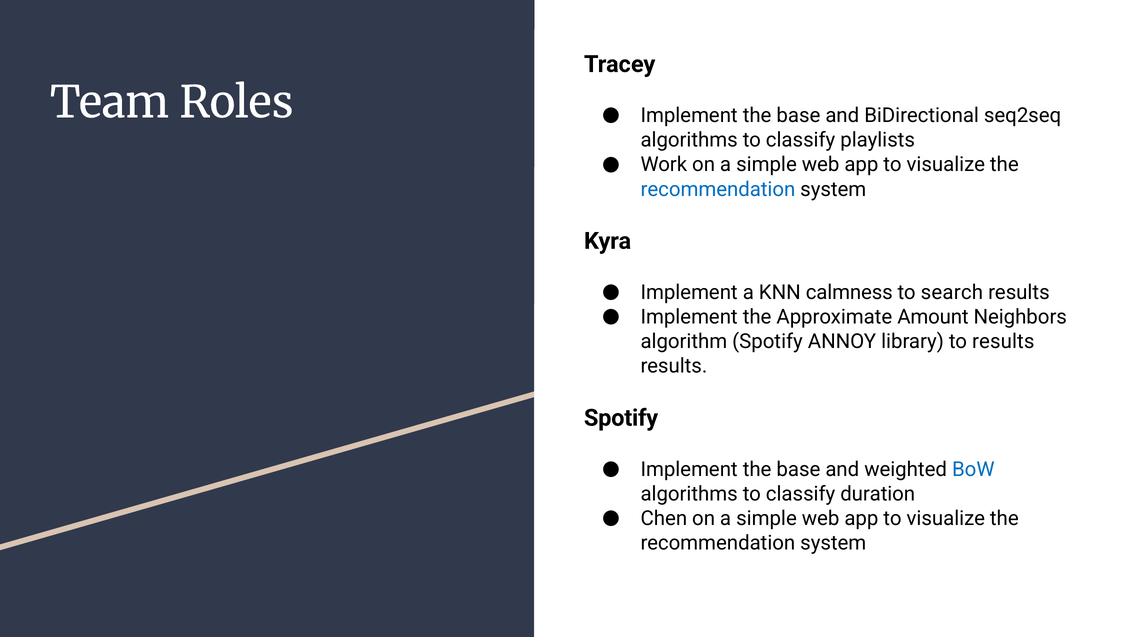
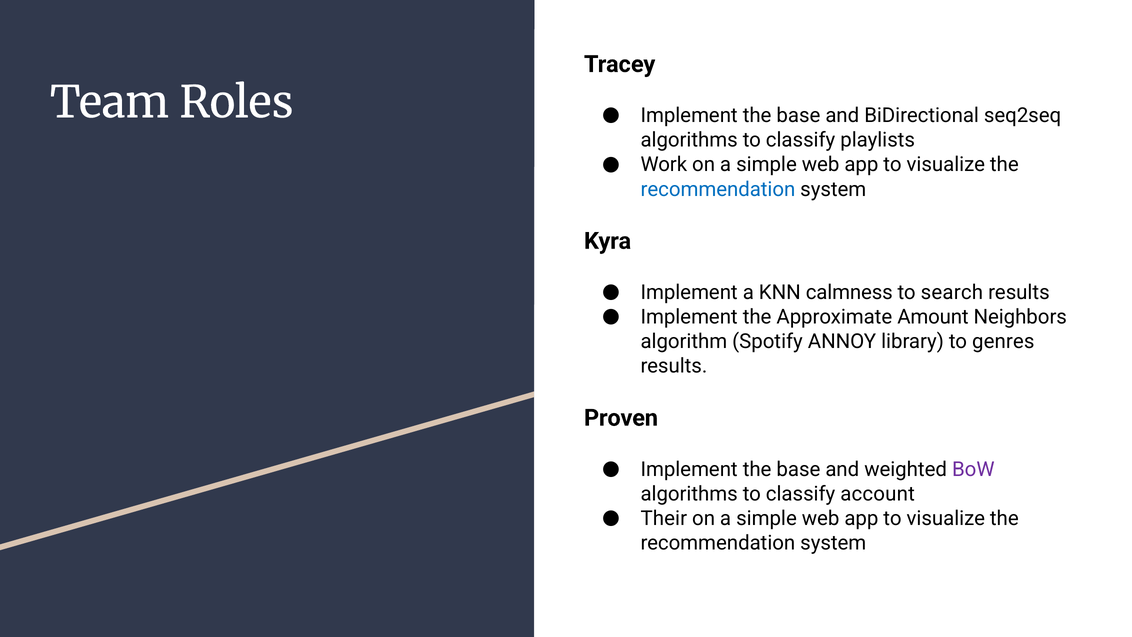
to results: results -> genres (1003, 341)
Spotify: Spotify -> Proven (621, 418)
BoW colour: blue -> purple (973, 469)
duration: duration -> account (878, 494)
Chen: Chen -> Their (664, 518)
